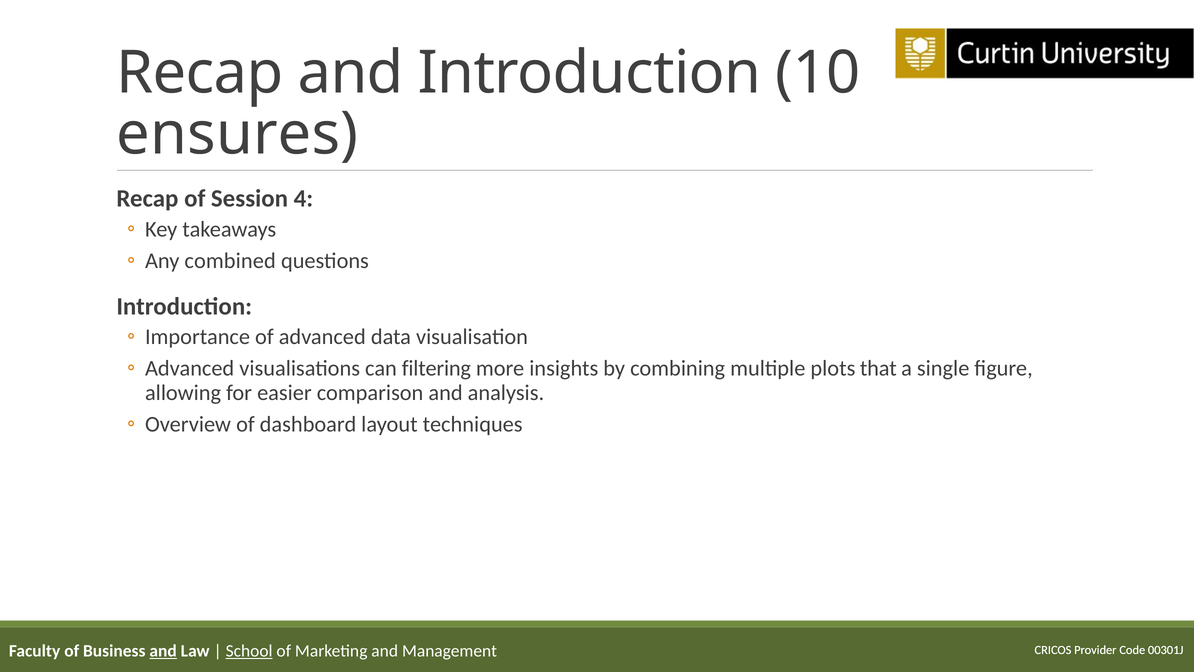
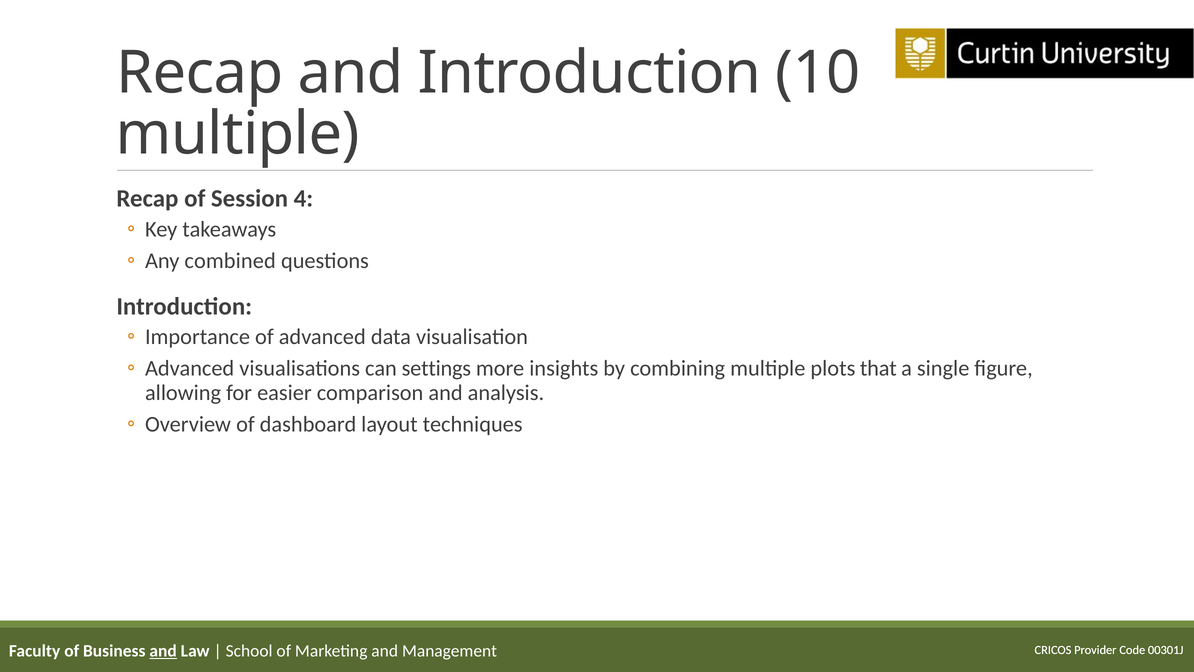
ensures: ensures -> multiple (238, 134)
filtering: filtering -> settings (436, 368)
School underline: present -> none (249, 650)
